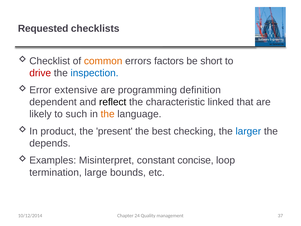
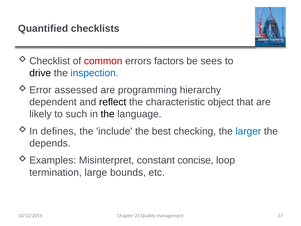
Requested: Requested -> Quantified (43, 29)
common colour: orange -> red (103, 61)
short: short -> sees (211, 61)
drive colour: red -> black (40, 73)
extensive: extensive -> assessed (76, 90)
definition: definition -> hierarchy (200, 90)
linked: linked -> object (221, 102)
the colour: orange -> black (108, 114)
product: product -> defines (59, 131)
present: present -> include (114, 131)
